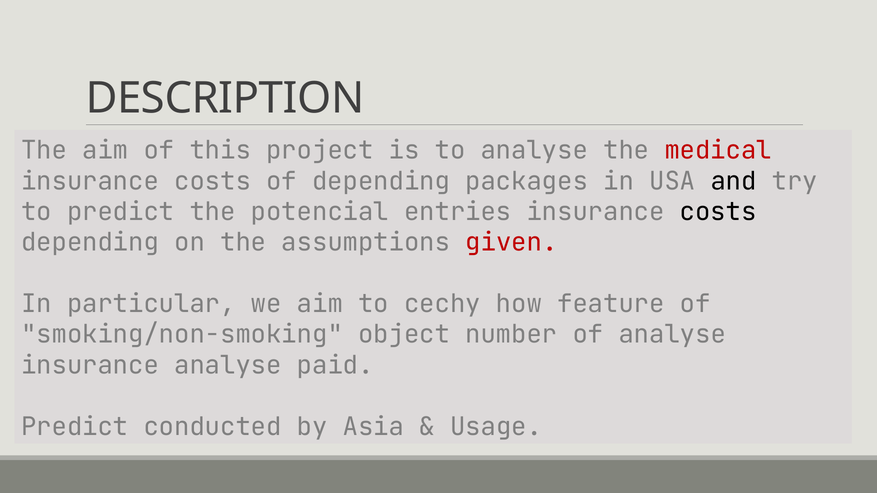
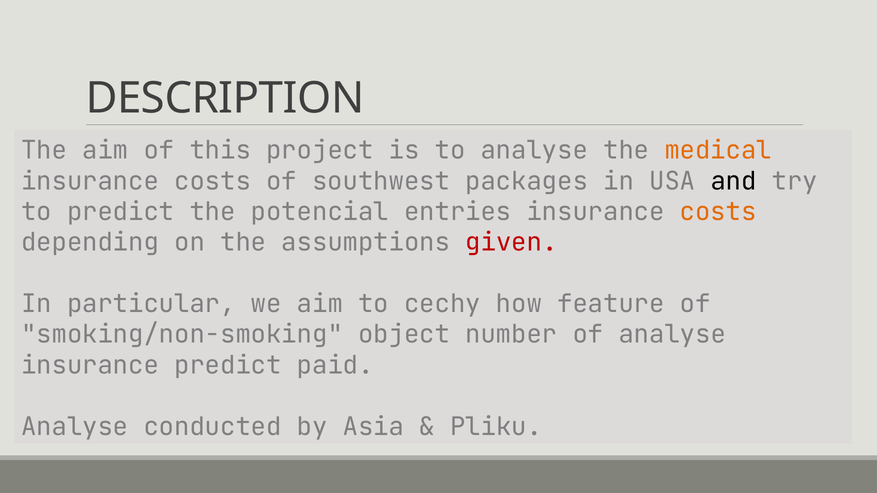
medical colour: red -> orange (718, 150)
of depending: depending -> southwest (381, 181)
costs colour: black -> orange (718, 212)
insurance analyse: analyse -> predict (228, 365)
Predict: Predict -> Analyse (75, 427)
Usage: Usage -> Pliku (496, 427)
